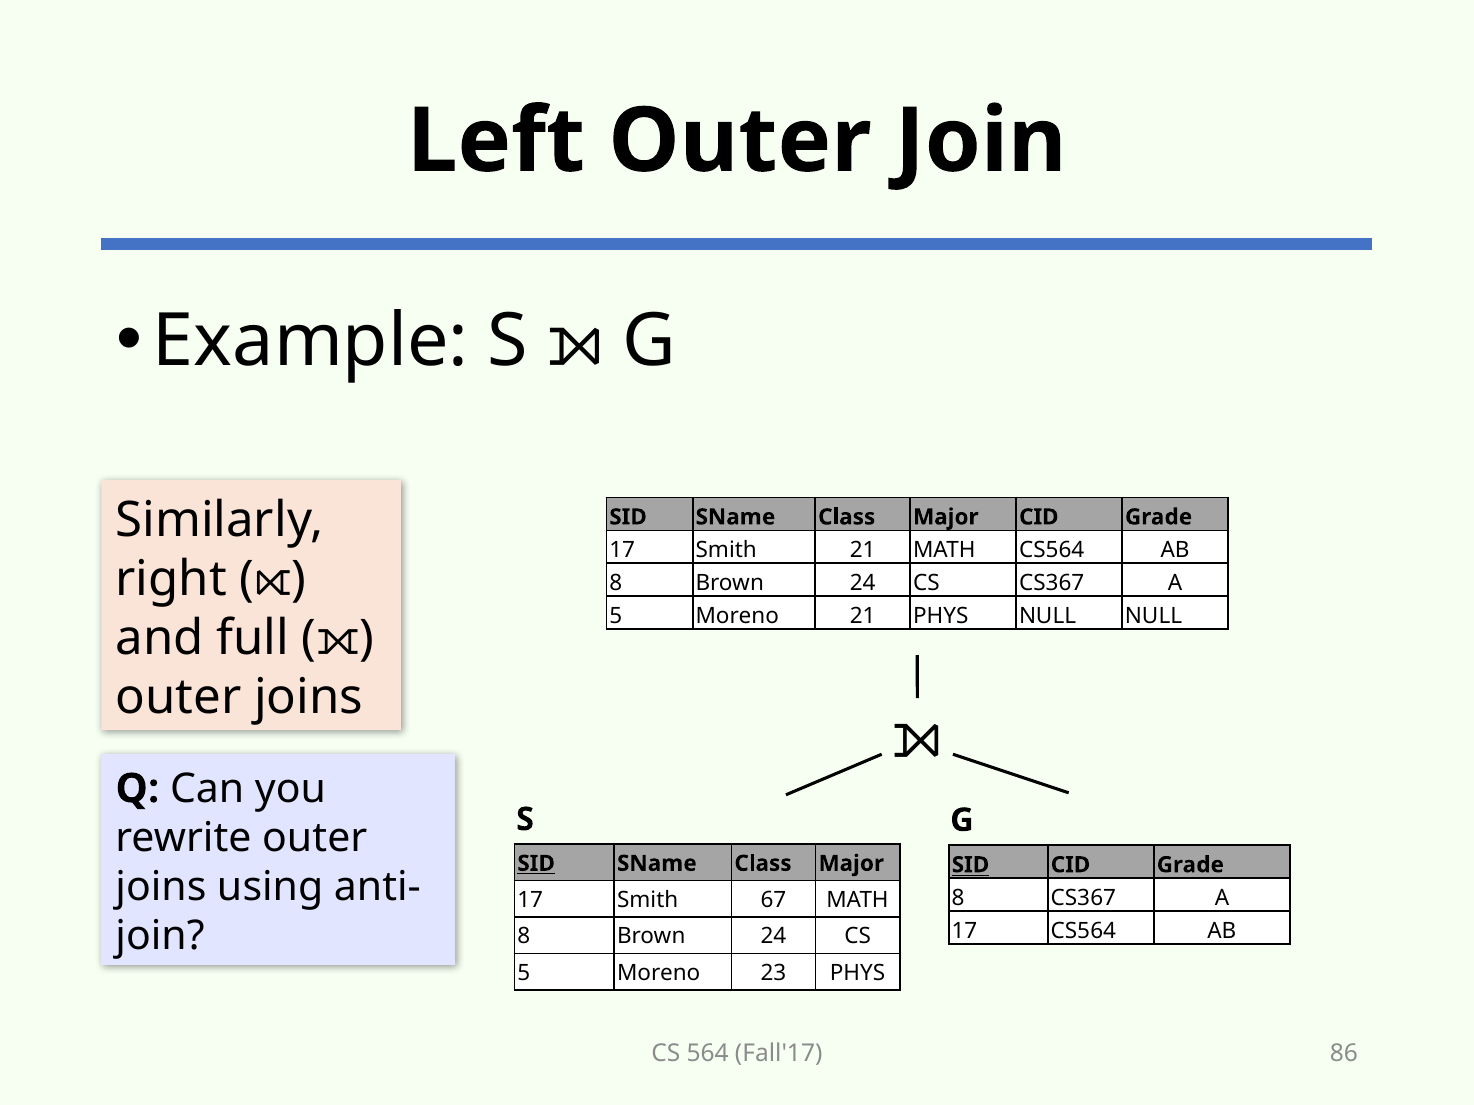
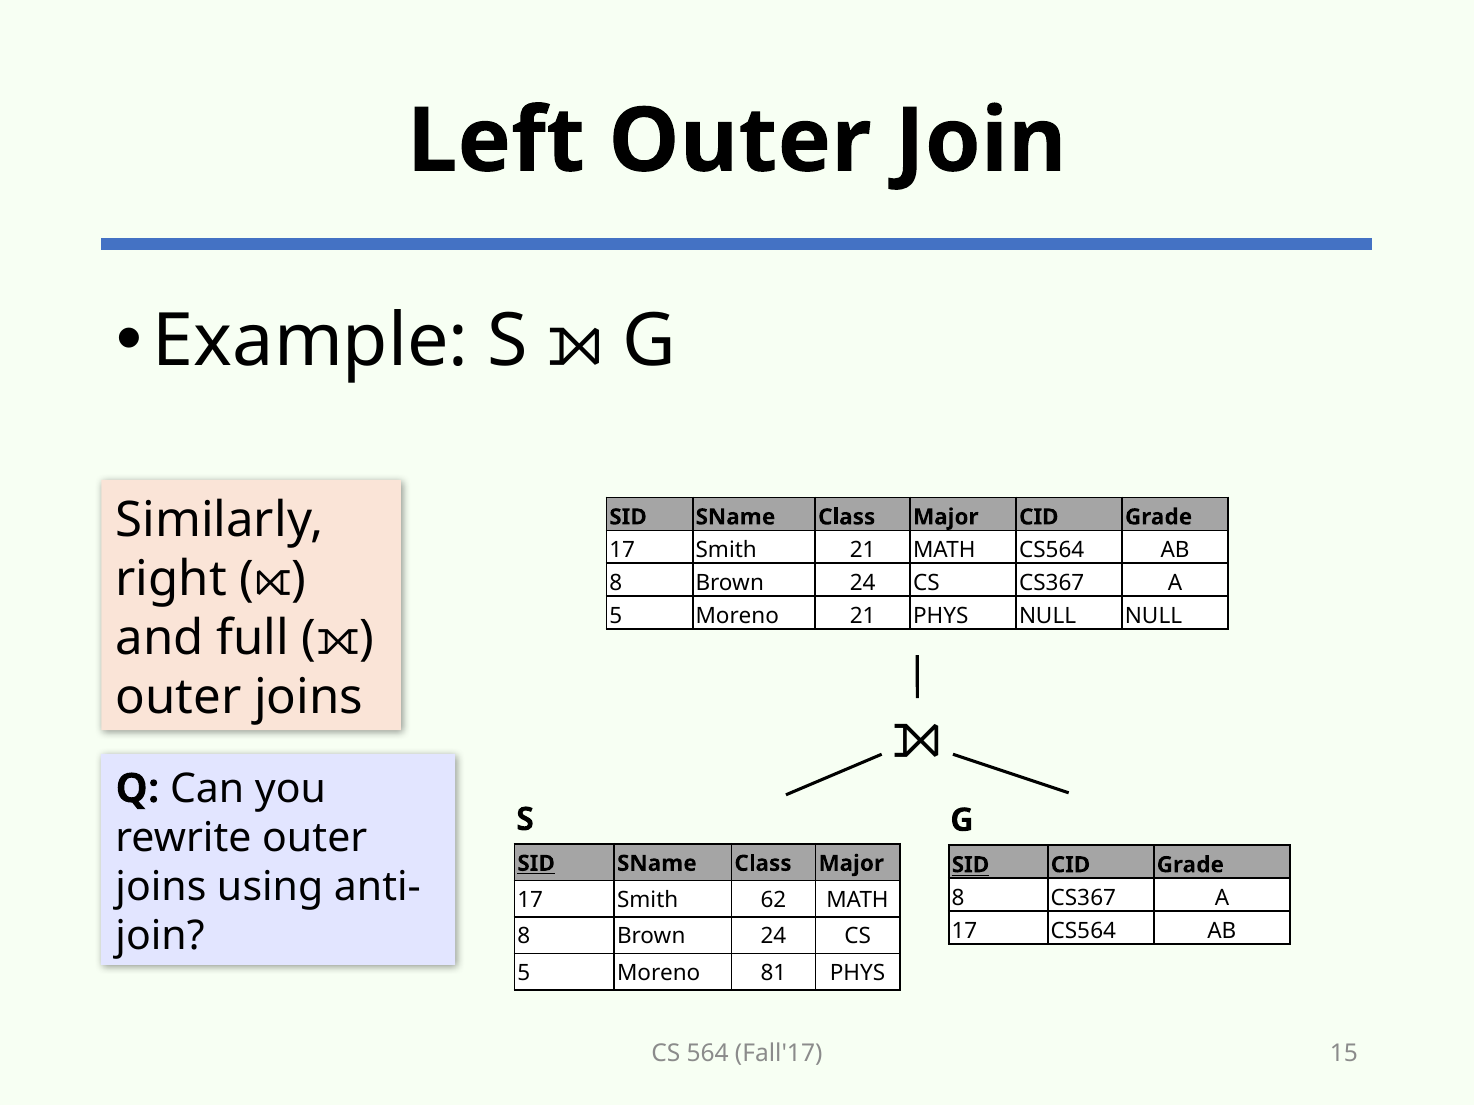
67: 67 -> 62 (773, 900)
23: 23 -> 81 (773, 973)
86: 86 -> 15 (1344, 1054)
